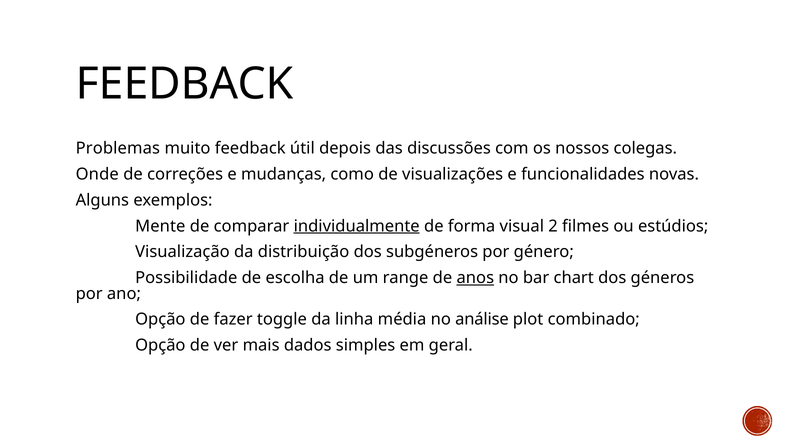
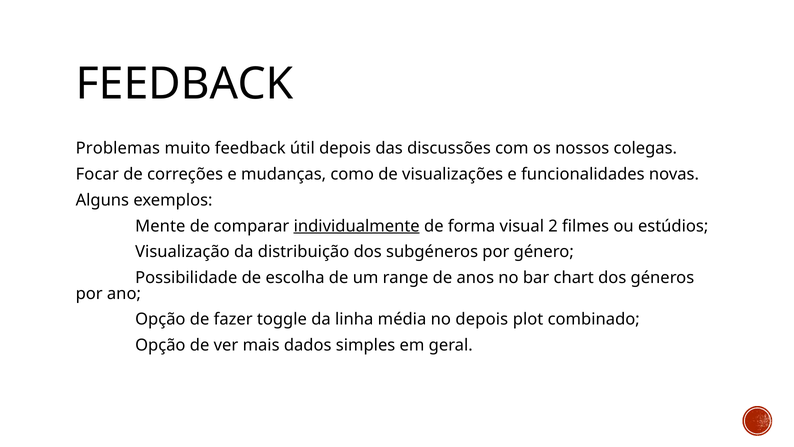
Onde: Onde -> Focar (97, 174)
anos underline: present -> none (475, 277)
no análise: análise -> depois (482, 319)
